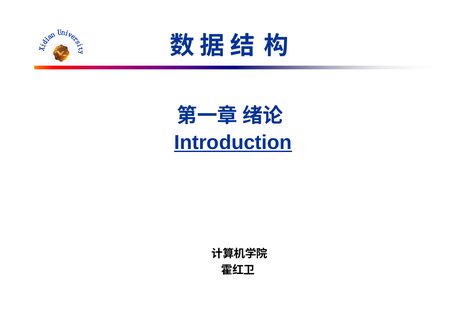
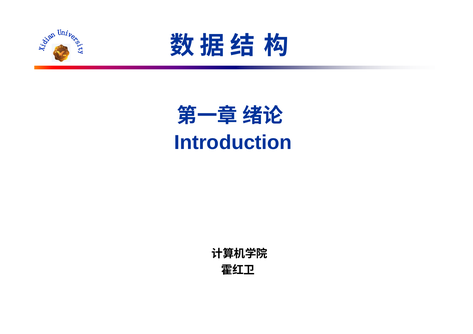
Introduction underline: present -> none (233, 143)
